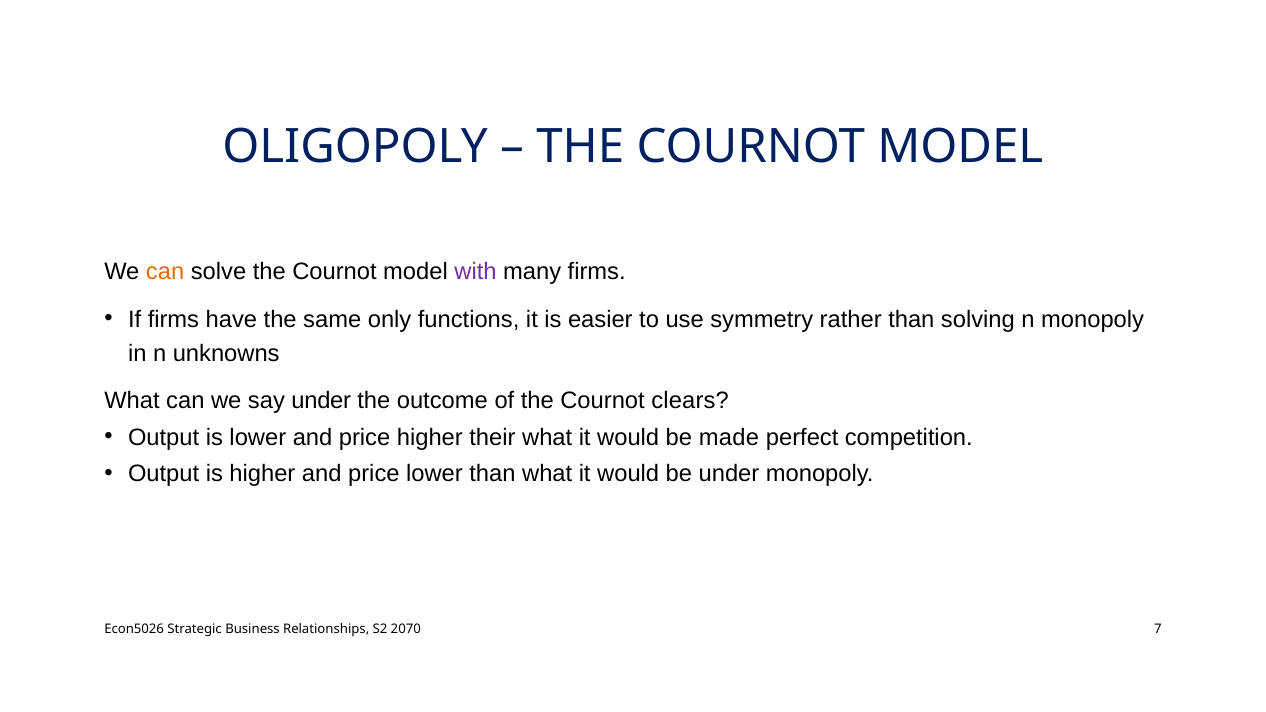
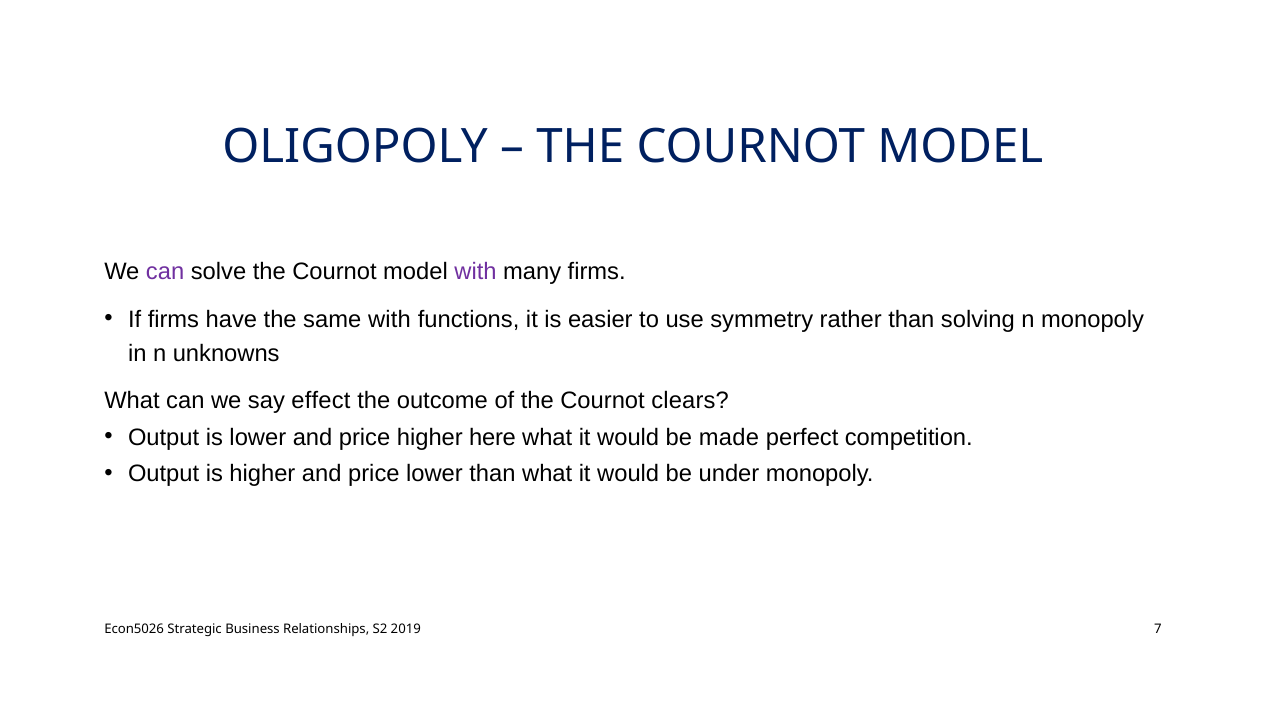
can colour: orange -> purple (165, 272)
same only: only -> with (389, 319)
say under: under -> effect (321, 401)
their: their -> here (493, 437)
2070: 2070 -> 2019 (406, 630)
